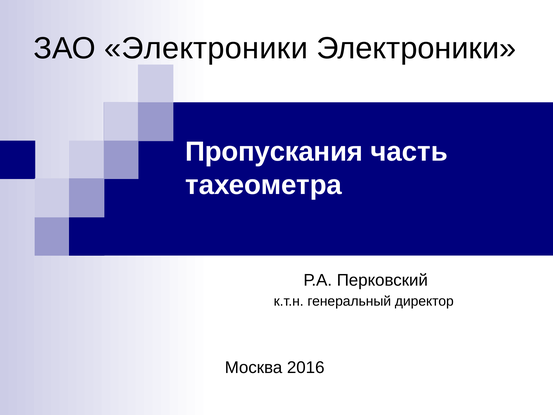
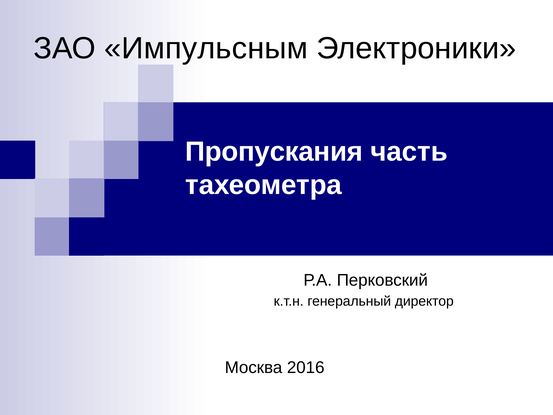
ЗАО Электроники: Электроники -> Импульсным (206, 48)
